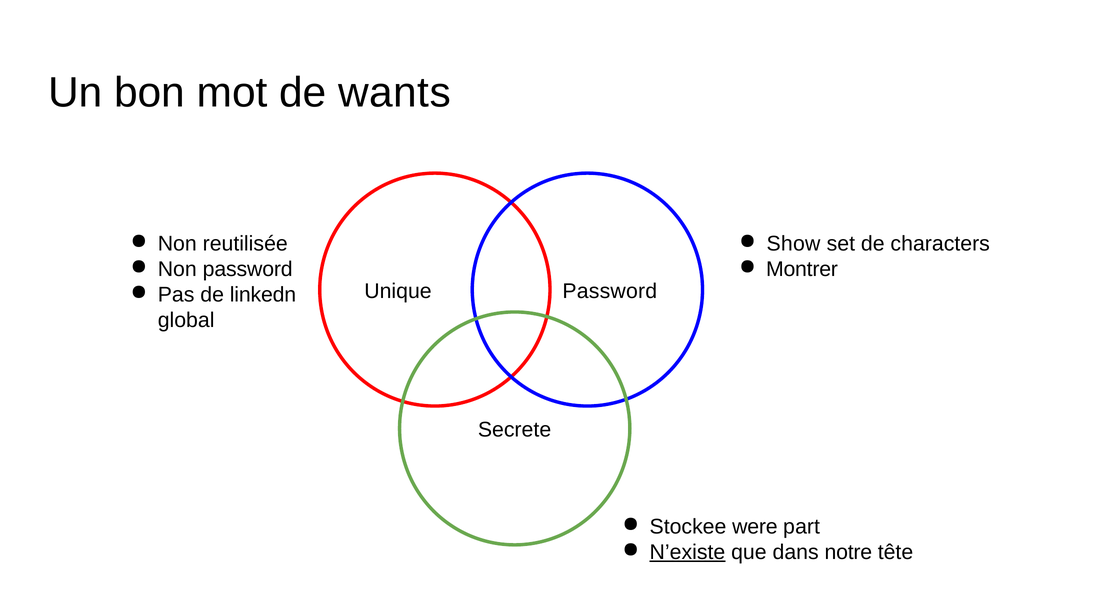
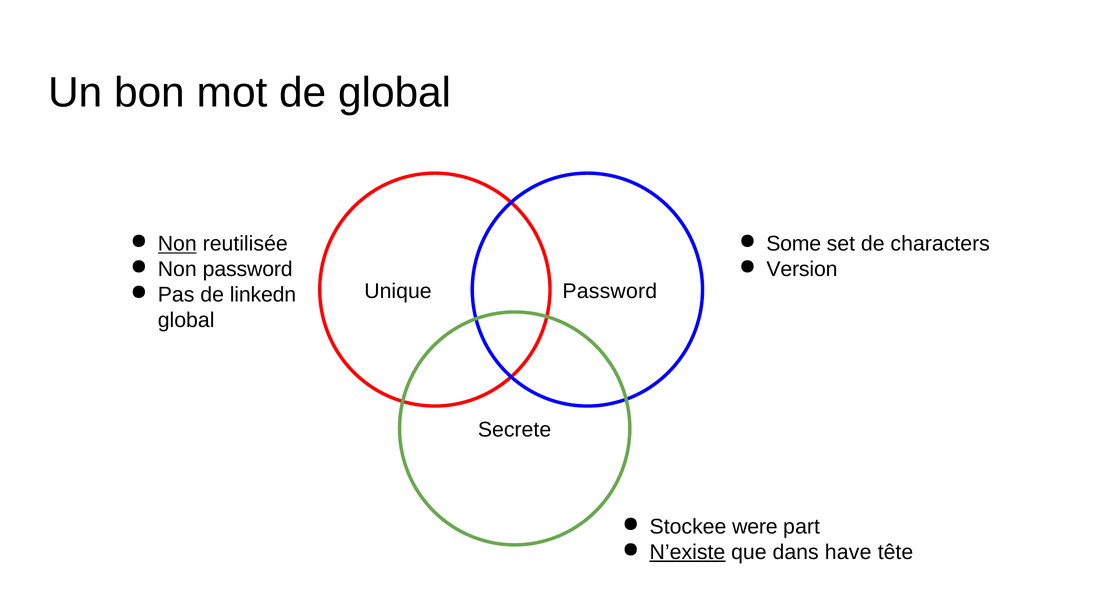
de wants: wants -> global (395, 93)
Non underline: none -> present (177, 244)
Show: Show -> Some (794, 244)
Montrer: Montrer -> Version (802, 269)
notre: notre -> have (848, 552)
